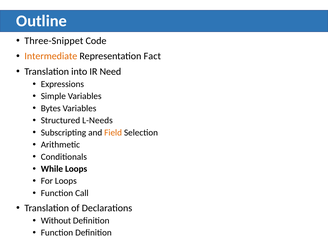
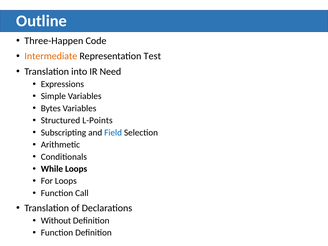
Three-Snippet: Three-Snippet -> Three-Happen (54, 41)
Fact: Fact -> Test (152, 56)
L-Needs: L-Needs -> L-Points (97, 120)
Field colour: orange -> blue (113, 133)
